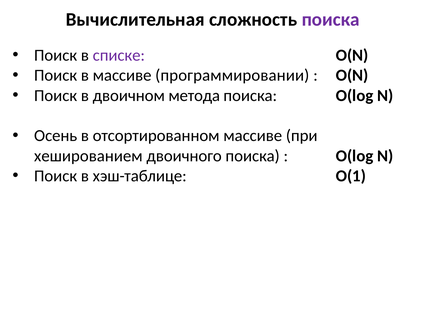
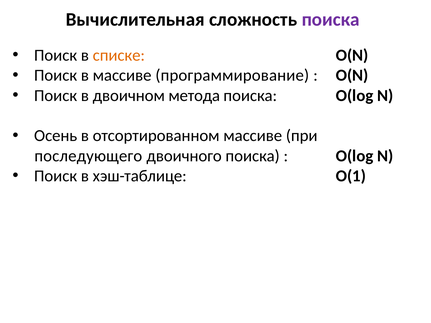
списке colour: purple -> orange (119, 55)
программировании: программировании -> программирование (232, 76)
хешированием: хешированием -> последующего (88, 156)
